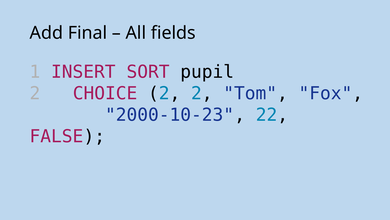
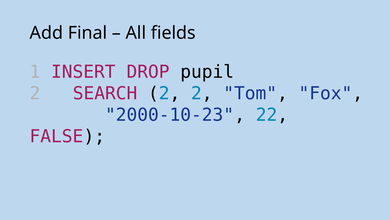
SORT: SORT -> DROP (148, 72)
CHOICE: CHOICE -> SEARCH (105, 93)
